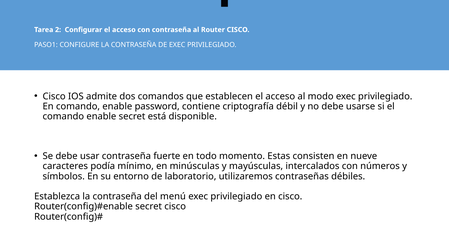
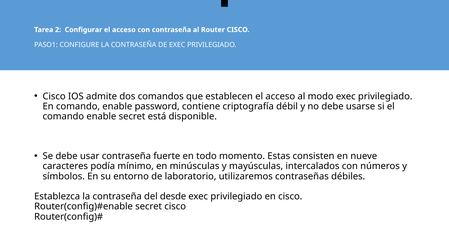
menú: menú -> desde (173, 197)
